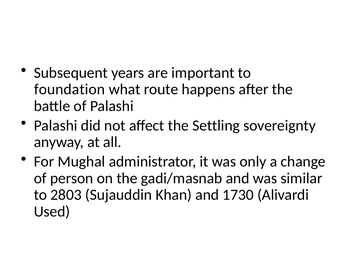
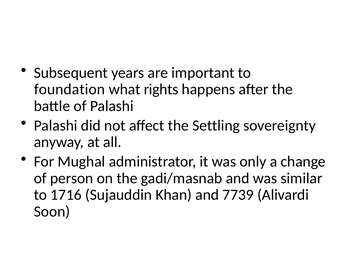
route: route -> rights (161, 89)
2803: 2803 -> 1716 (66, 195)
1730: 1730 -> 7739 (238, 195)
Used: Used -> Soon (52, 212)
